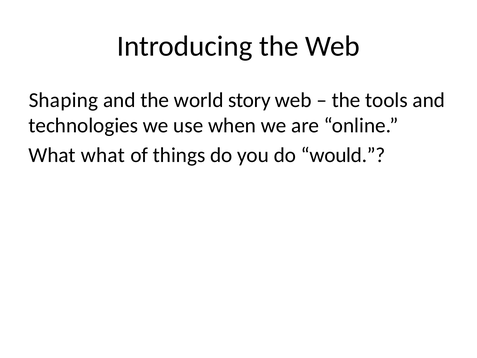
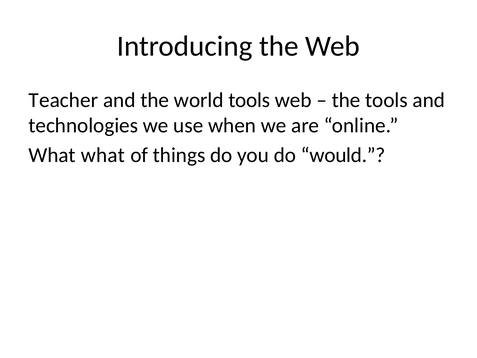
Shaping: Shaping -> Teacher (63, 100)
world story: story -> tools (249, 100)
